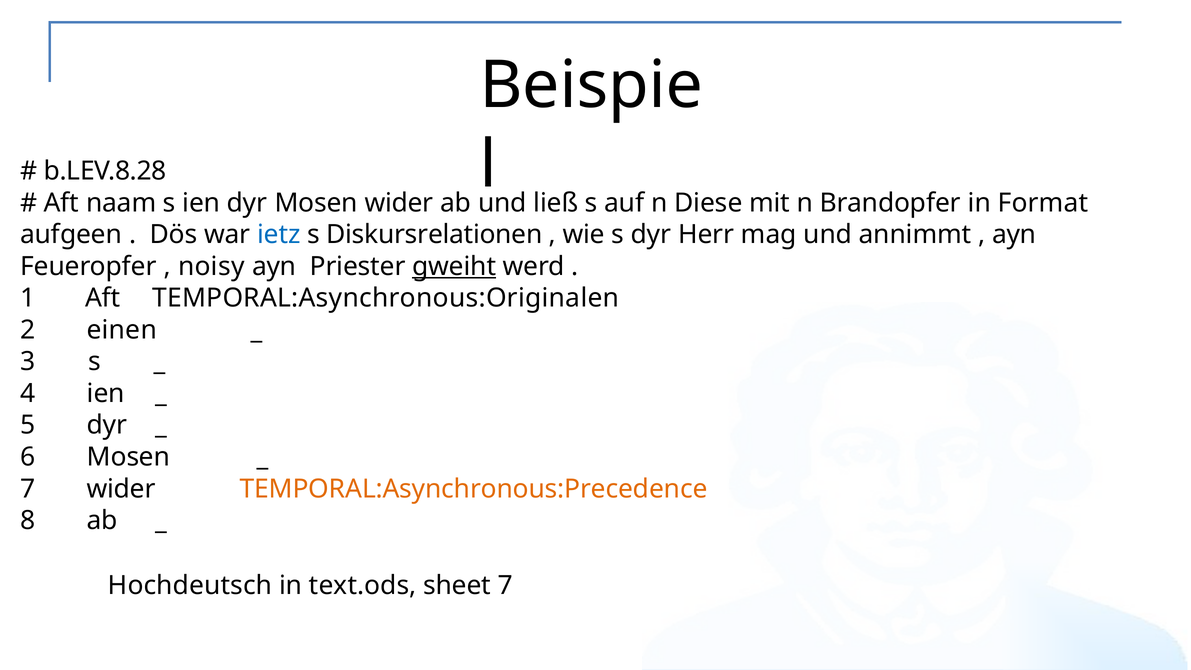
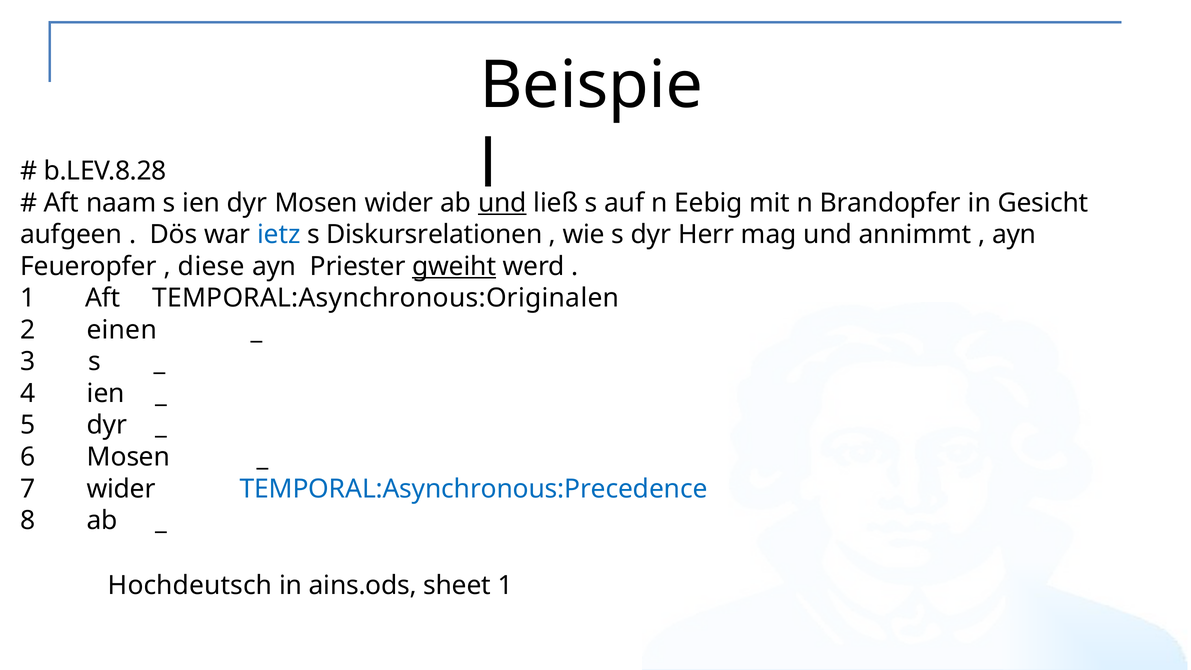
und underline: none -> present (502, 203)
Diese: Diese -> Eebig (708, 203)
Format: Format -> Gesicht (1043, 203)
noisy: noisy -> diese (211, 266)
TEMPORAL:Asynchronous:Precedence colour: orange -> blue (474, 489)
text.ods: text.ods -> ains.ods (363, 585)
sheet 7: 7 -> 1 (505, 585)
